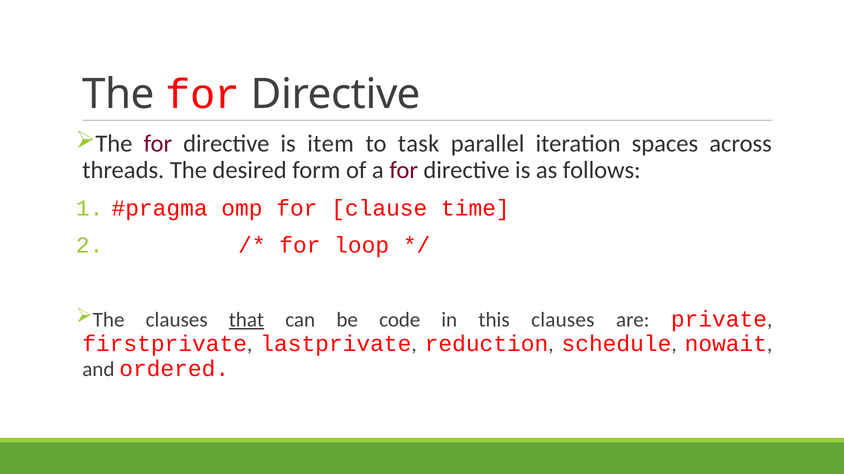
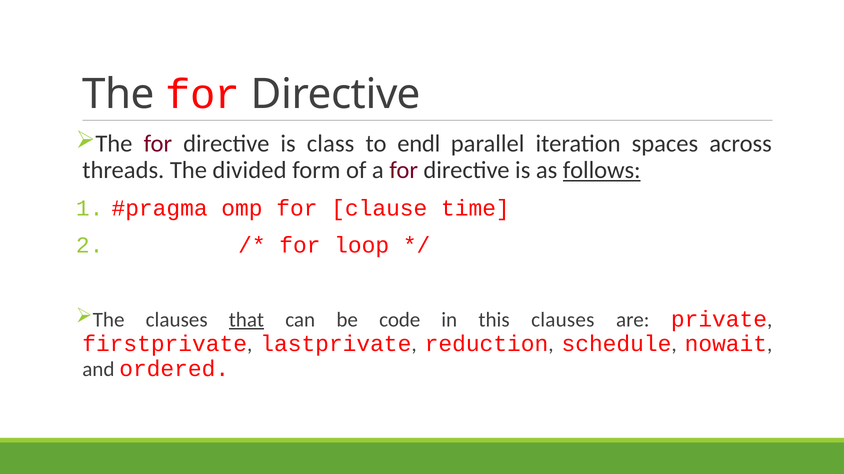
item: item -> class (331, 144)
task: task -> endl (419, 144)
desired: desired -> divided (250, 171)
follows underline: none -> present (602, 171)
